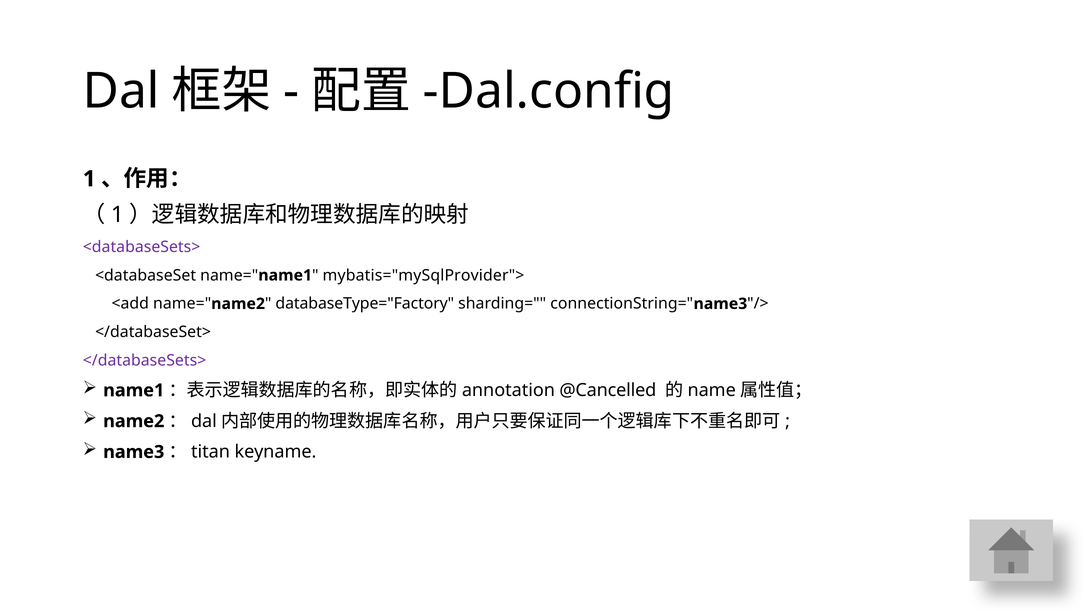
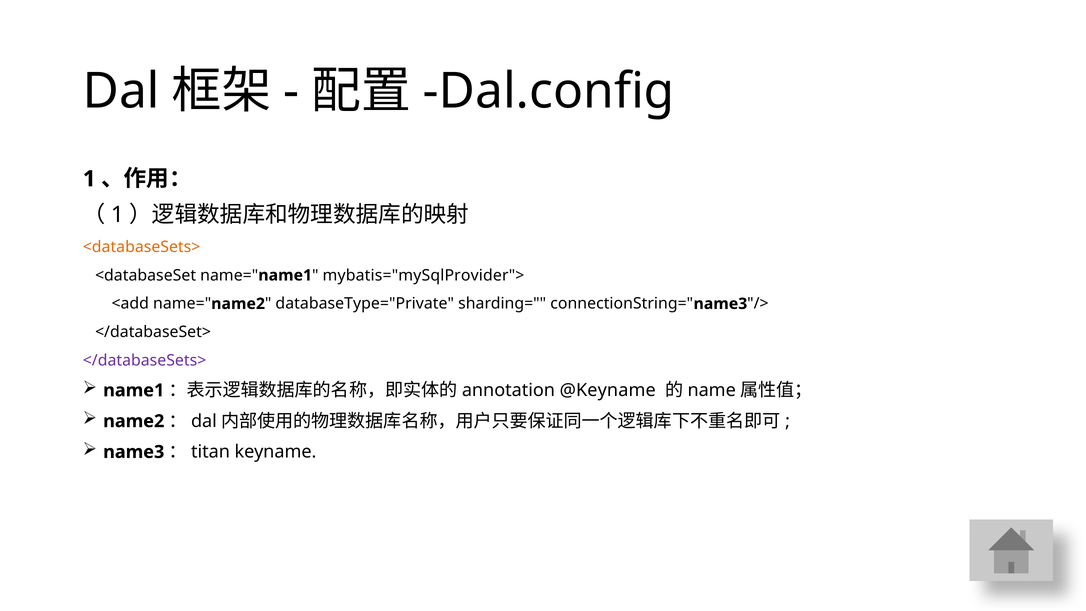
<databaseSets> colour: purple -> orange (142, 247)
databaseType="Factory: databaseType="Factory -> databaseType="Private (365, 304)
@Cancelled: @Cancelled -> @Keyname (608, 390)
